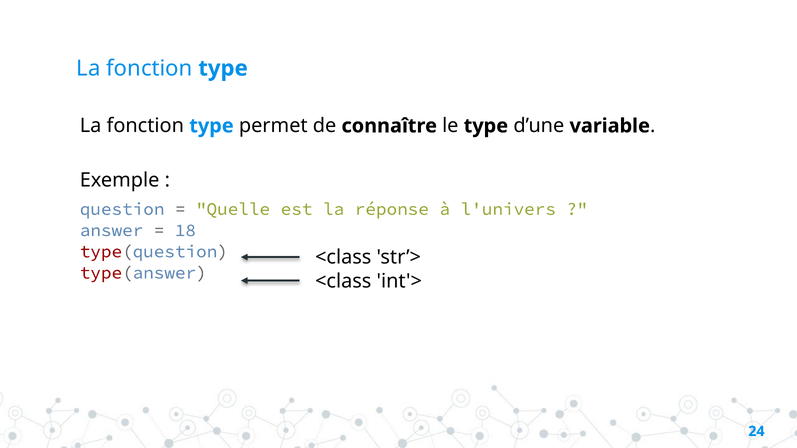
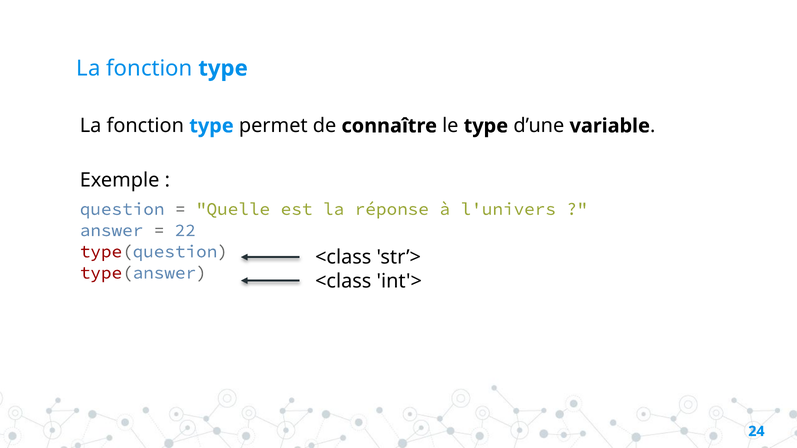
18: 18 -> 22 (185, 230)
